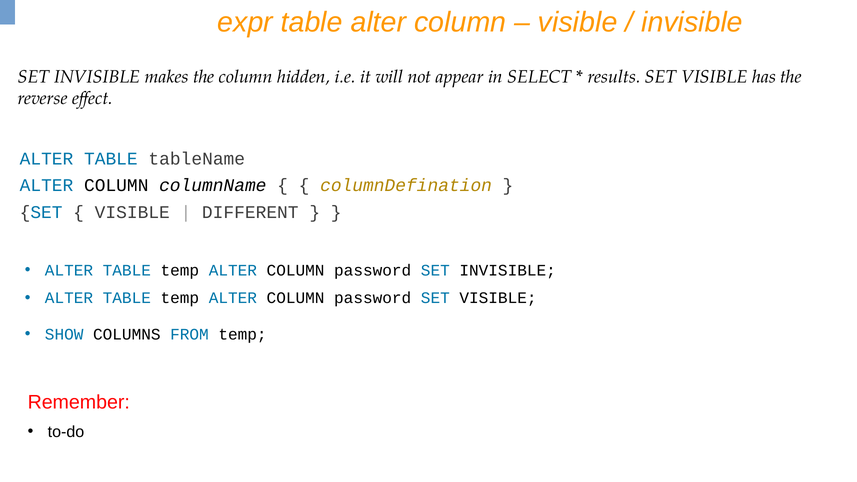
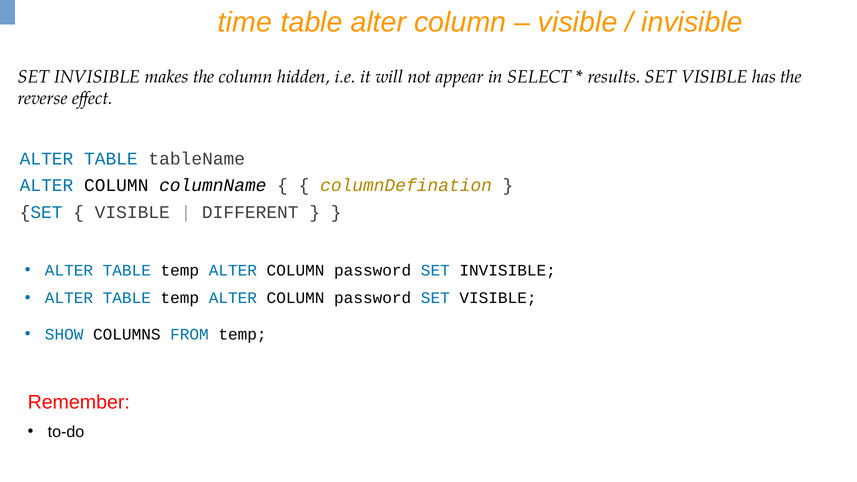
expr: expr -> time (245, 22)
